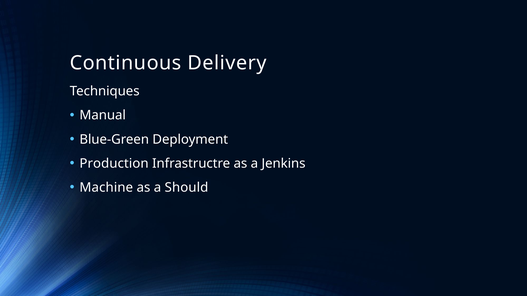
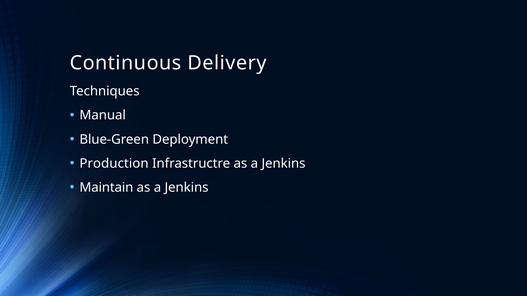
Machine: Machine -> Maintain (106, 188)
Should: Should -> Jenkins (187, 188)
